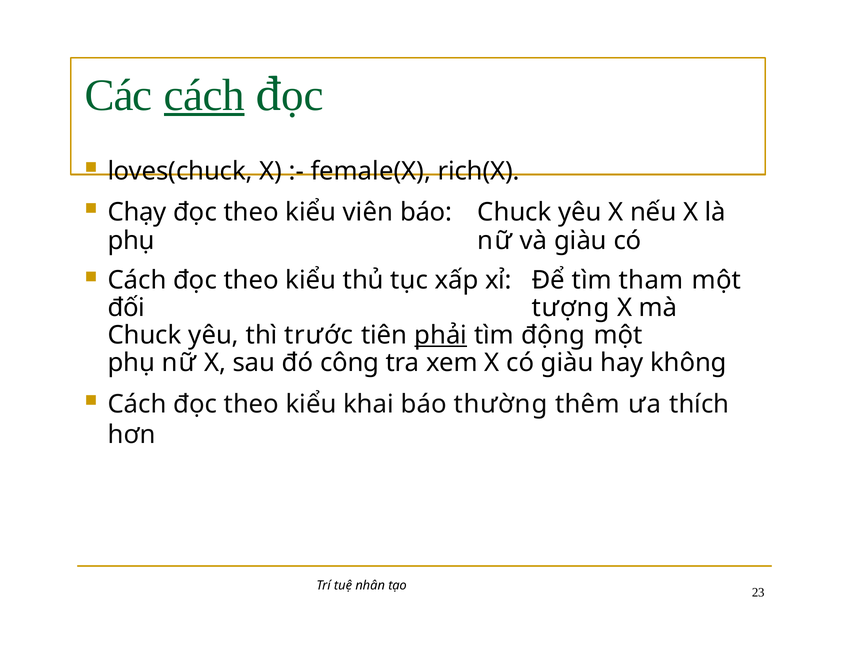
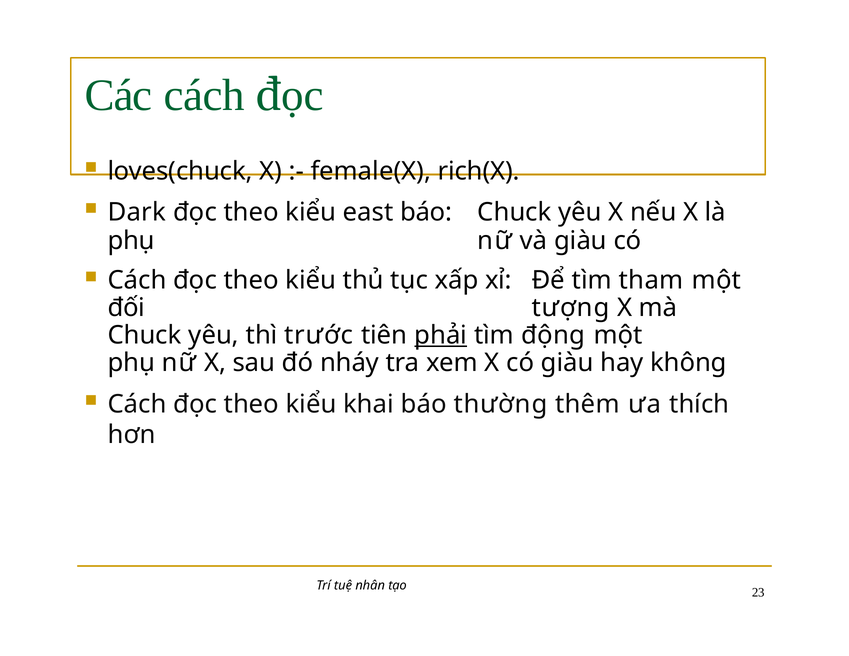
cách underline: present -> none (204, 95)
Chạy: Chạy -> Dark (137, 212)
viên: viên -> east (368, 212)
công: công -> nháy (350, 363)
